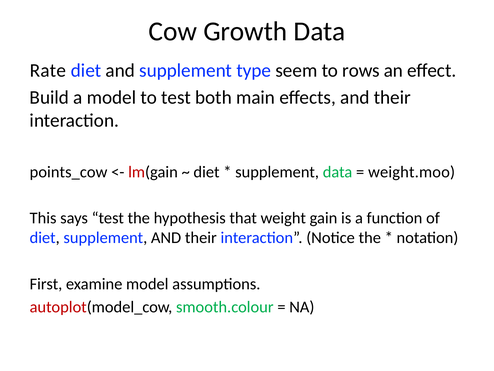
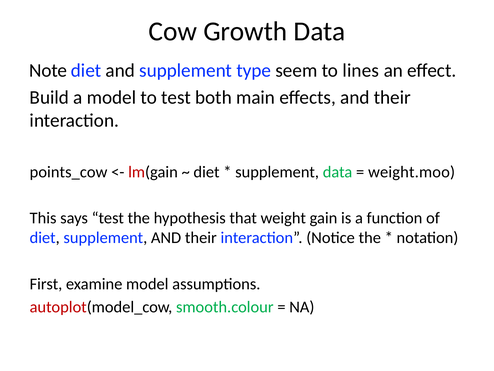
Rate: Rate -> Note (48, 70)
rows: rows -> lines (361, 70)
